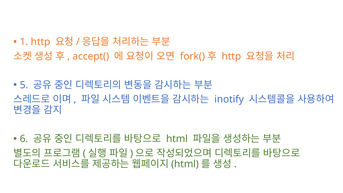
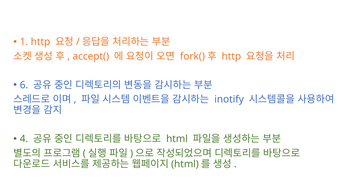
5: 5 -> 6 (24, 85)
6: 6 -> 4 (24, 139)
